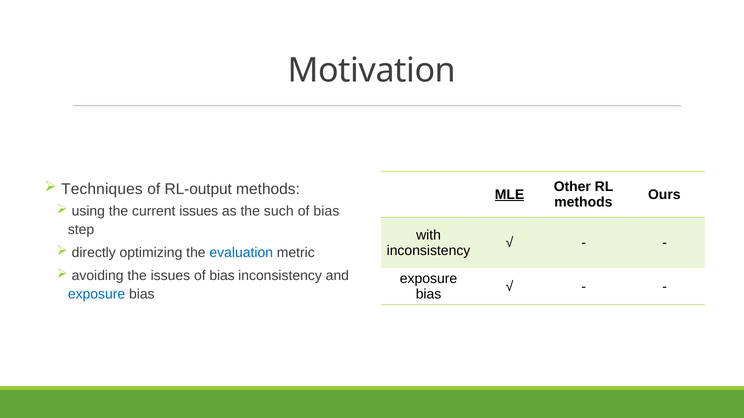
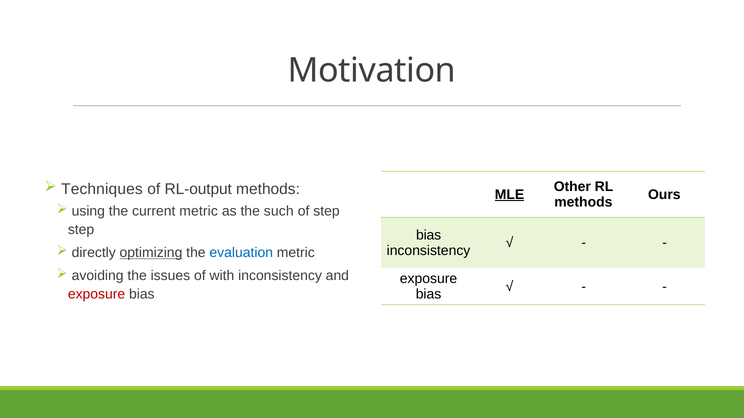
current issues: issues -> metric (199, 212)
bias: bias -> step (326, 212)
with: with -> bias (429, 235)
optimizing underline: none -> present (151, 253)
issues of bias: bias -> with (222, 276)
exposure colour: blue -> red (97, 294)
